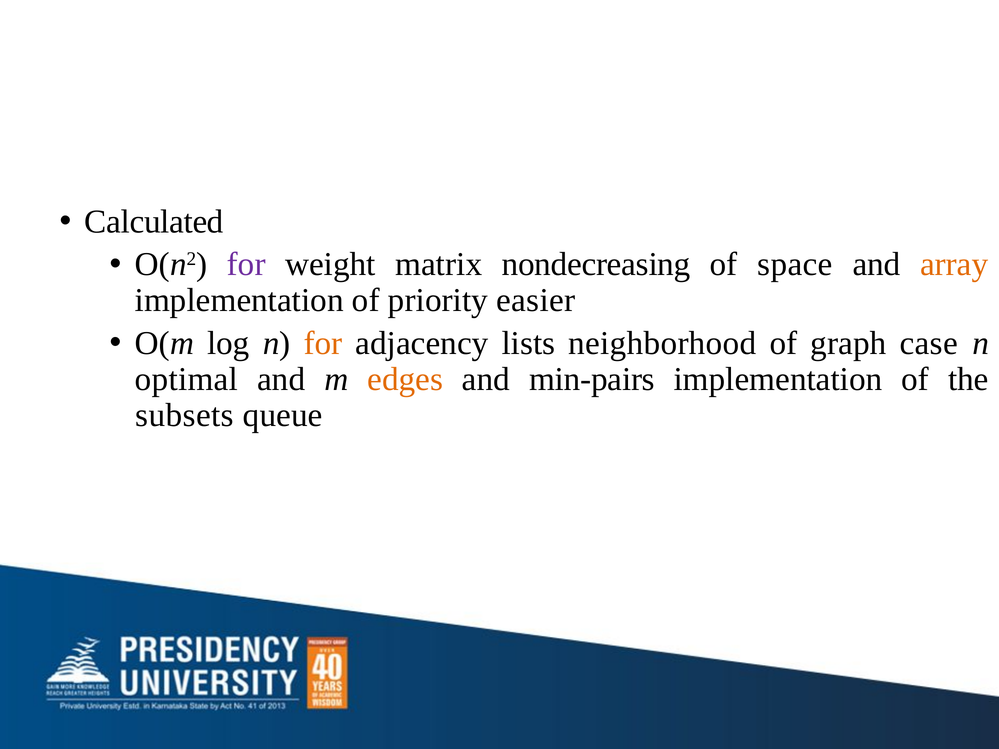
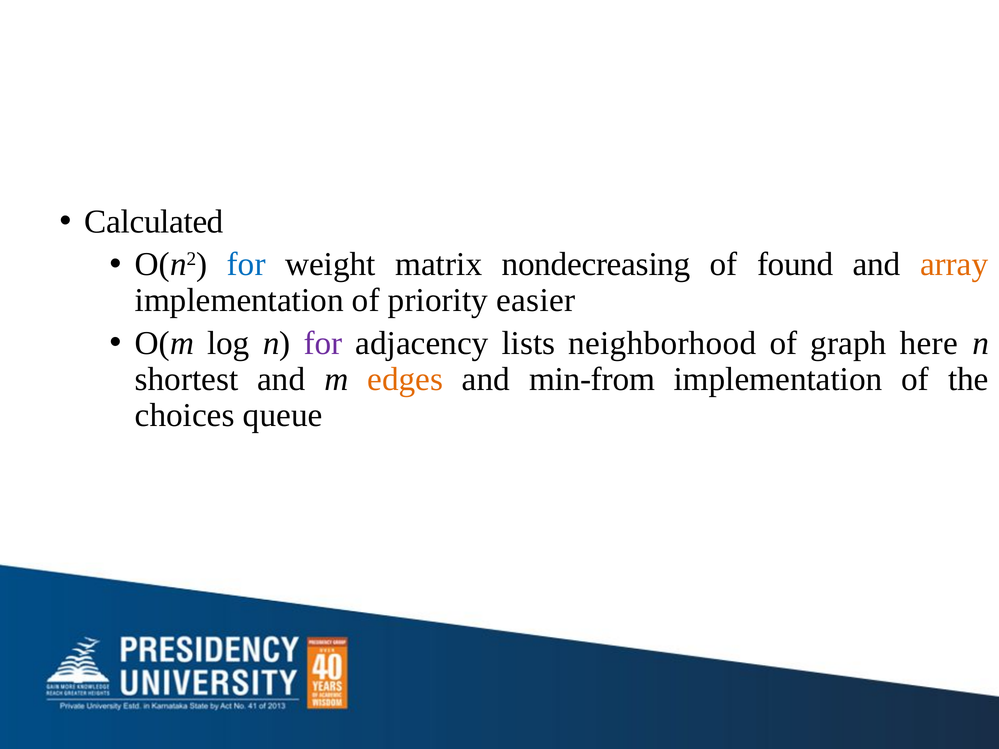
for colour: purple -> blue (246, 265)
space: space -> found (795, 265)
for colour: orange -> purple (323, 343)
case: case -> here (929, 343)
optimal: optimal -> shortest (187, 379)
min-pairs: min-pairs -> min-from (592, 379)
subsets: subsets -> choices (185, 415)
